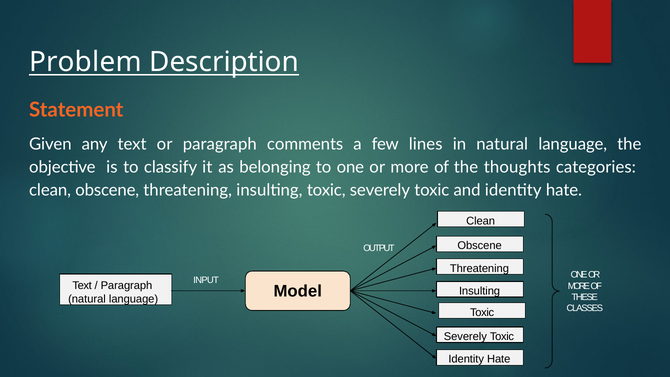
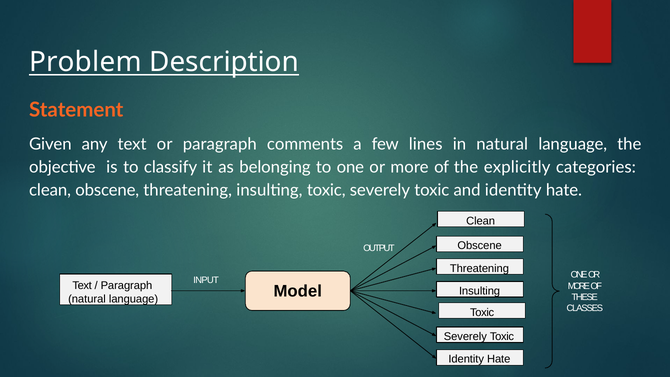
thoughts: thoughts -> explicitly (517, 167)
